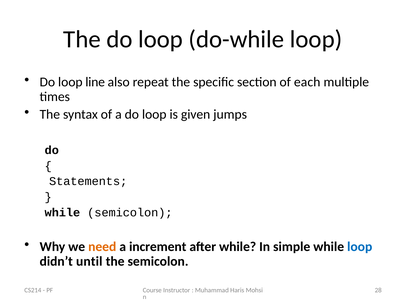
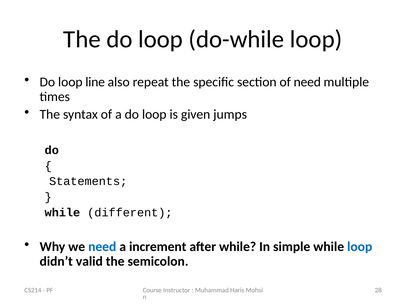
of each: each -> need (307, 82)
while semicolon: semicolon -> different (130, 213)
need colour: orange -> blue (102, 247)
until: until -> valid (89, 262)
